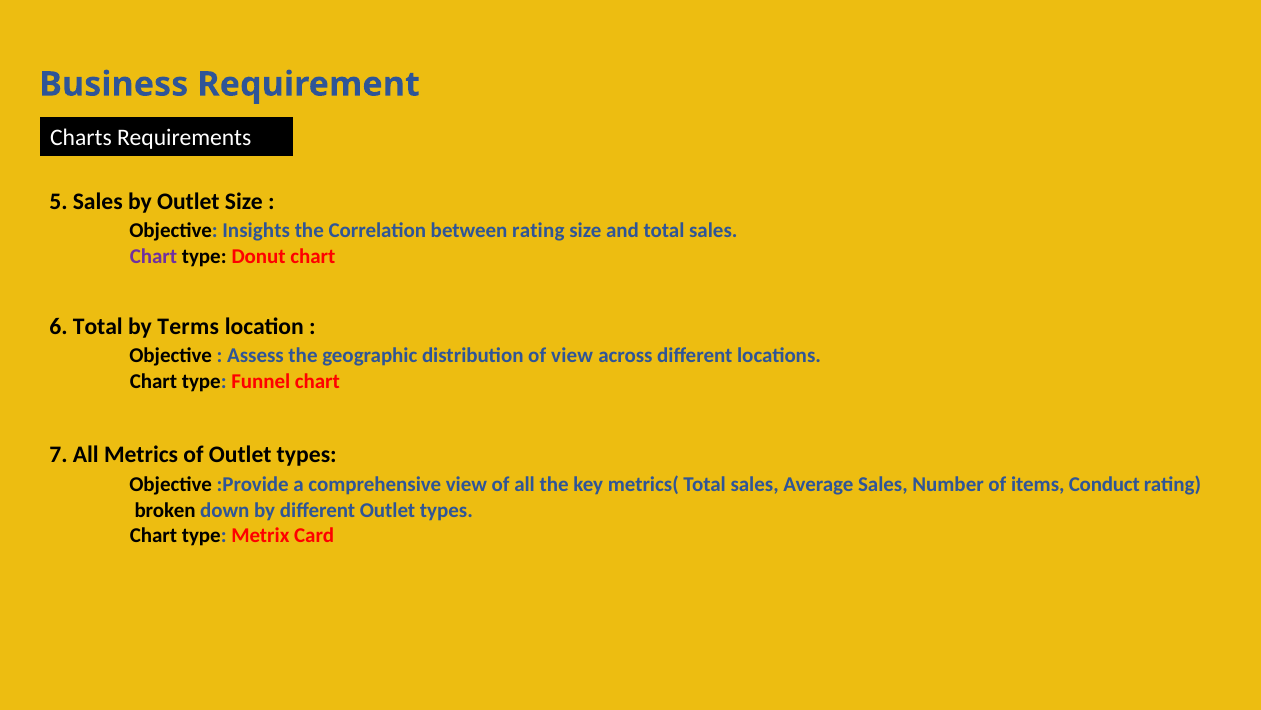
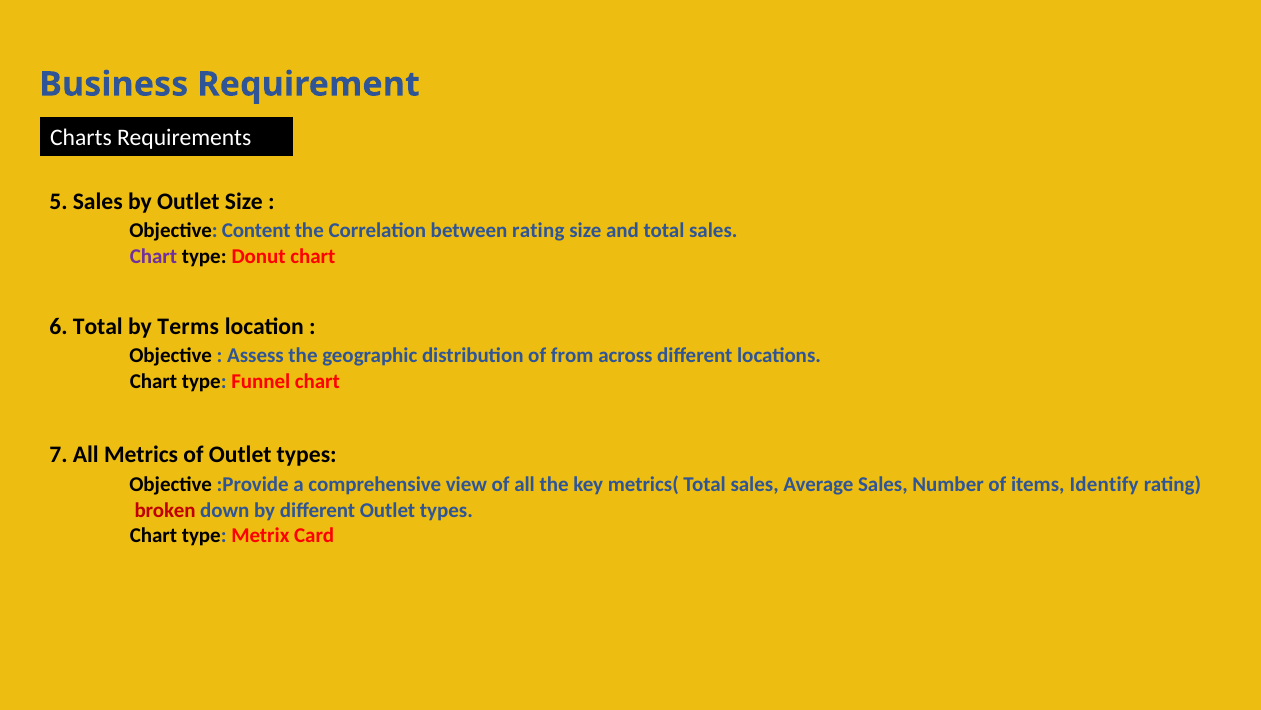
Insights: Insights -> Content (256, 231)
of view: view -> from (572, 355)
Conduct: Conduct -> Identify (1104, 484)
broken colour: black -> red (165, 510)
